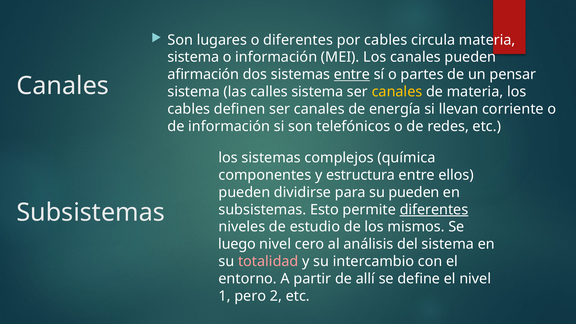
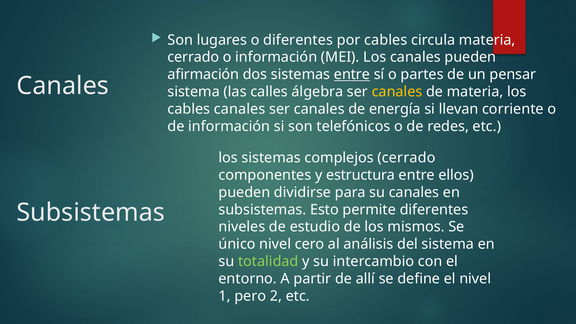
sistema: sistema -> cerrado (193, 57)
calles sistema: sistema -> álgebra (317, 92)
cables definen: definen -> canales (240, 109)
complejos química: química -> cerrado (406, 158)
su pueden: pueden -> canales (414, 192)
diferentes underline: present -> none (434, 210)
luego: luego -> único (237, 244)
totalidad colour: pink -> light green (268, 261)
